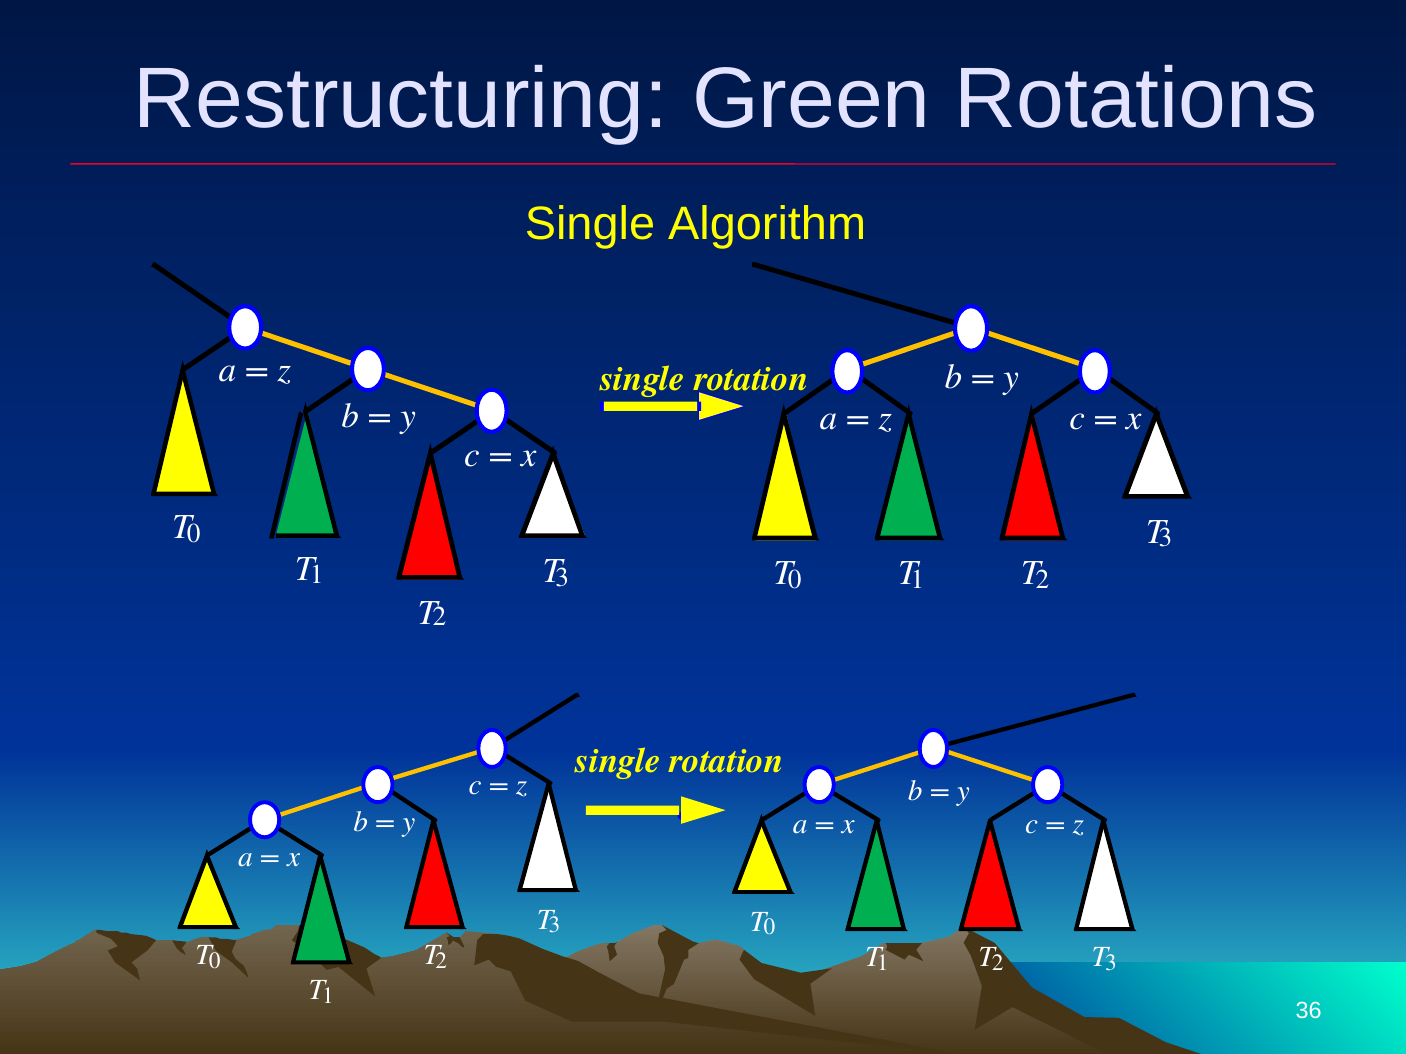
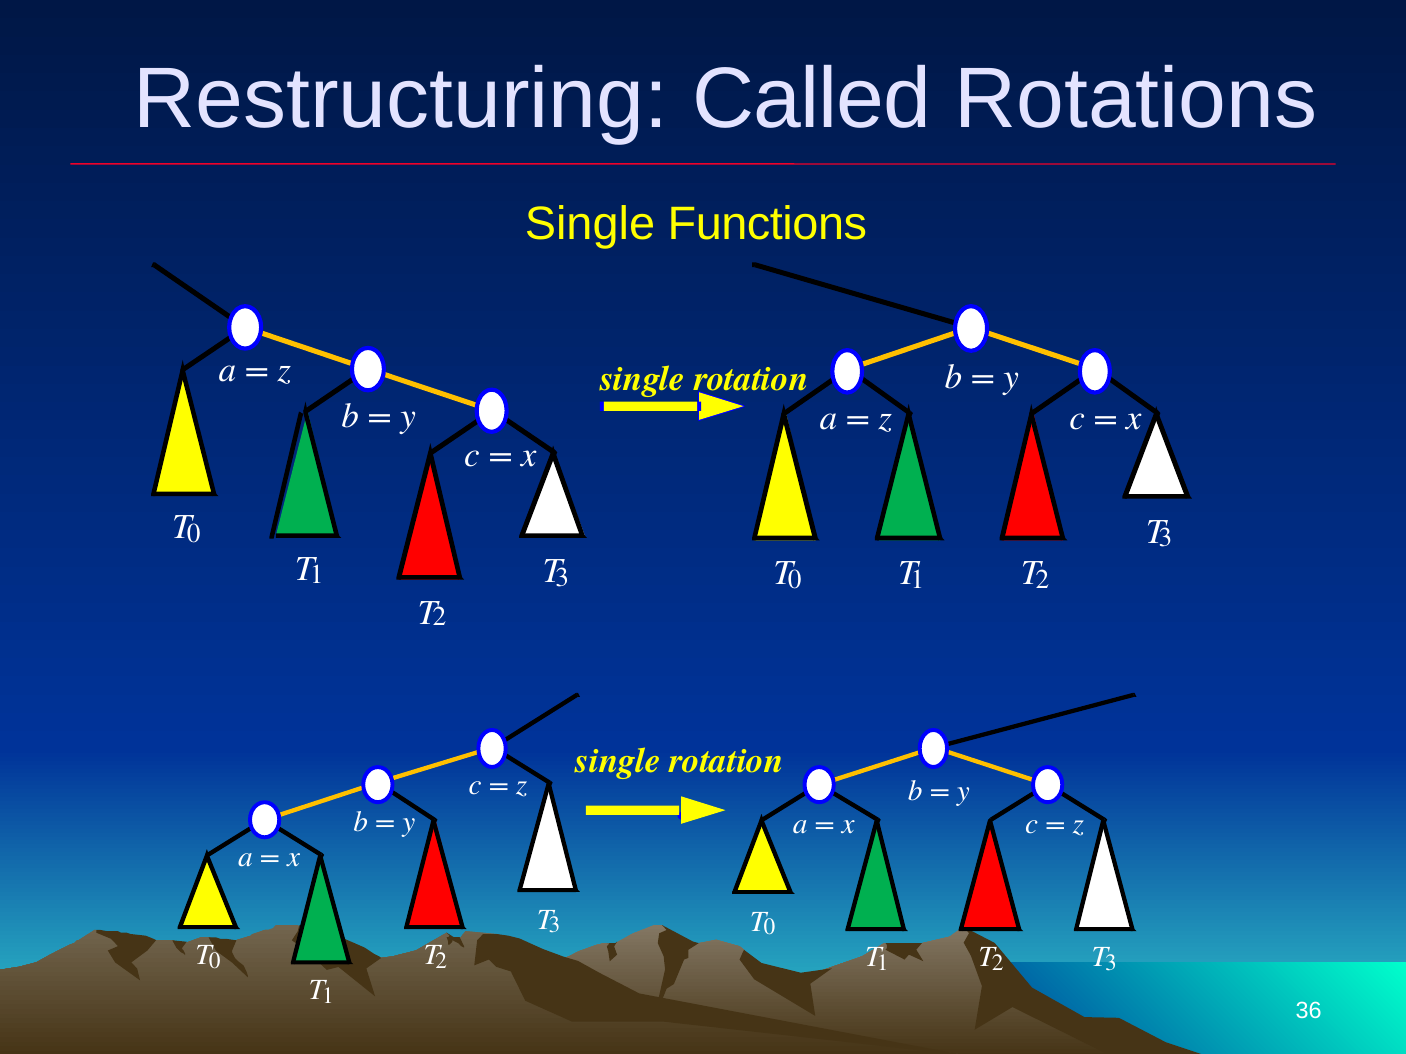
Green: Green -> Called (812, 100)
Algorithm: Algorithm -> Functions (767, 224)
